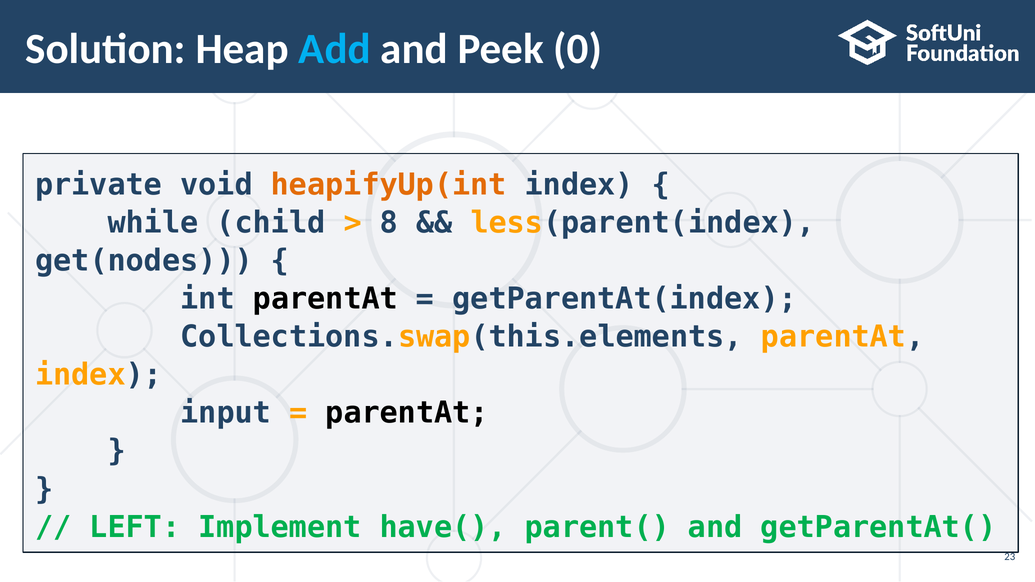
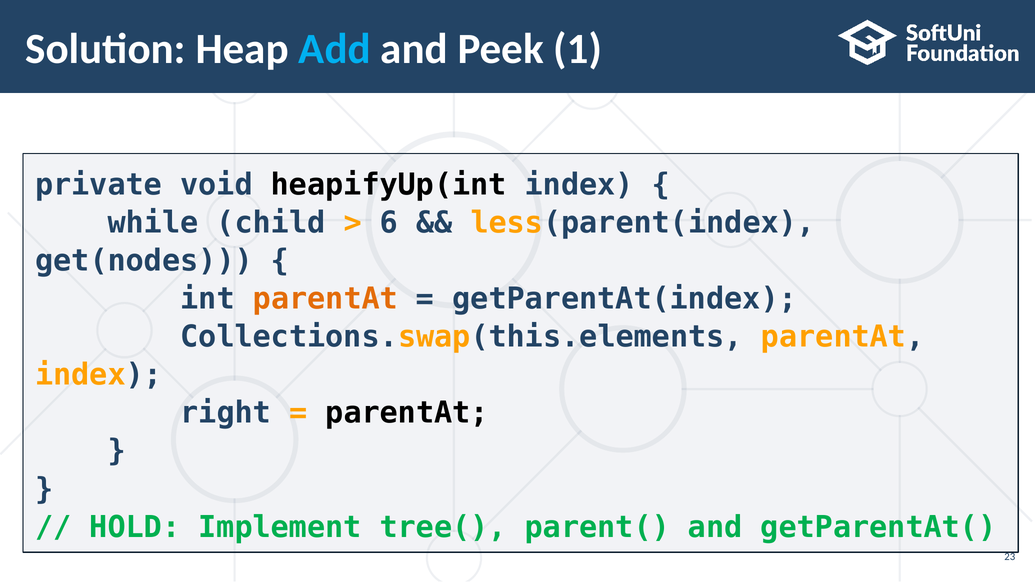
0: 0 -> 1 (578, 49)
heapifyUp(int colour: orange -> black (389, 185)
8: 8 -> 6 (389, 223)
parentAt colour: black -> orange (325, 299)
input: input -> right (226, 413)
LEFT: LEFT -> HOLD (135, 527)
have(: have( -> tree( (443, 527)
